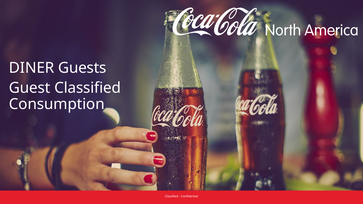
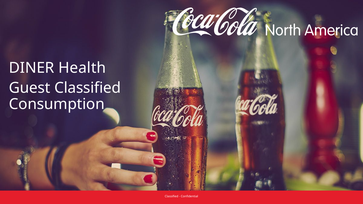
Guests: Guests -> Health (82, 68)
